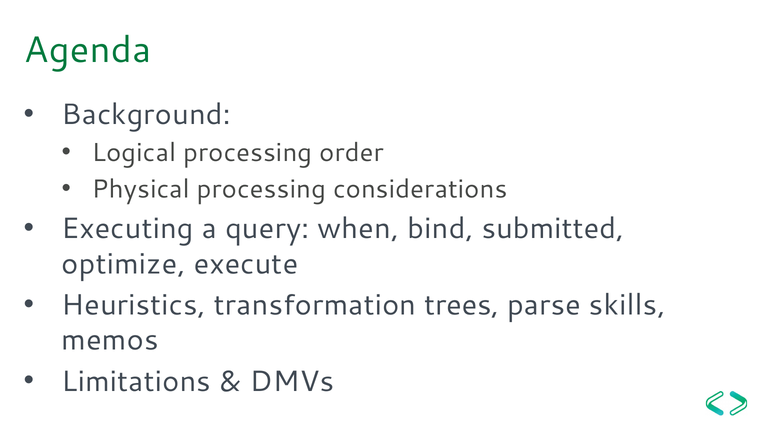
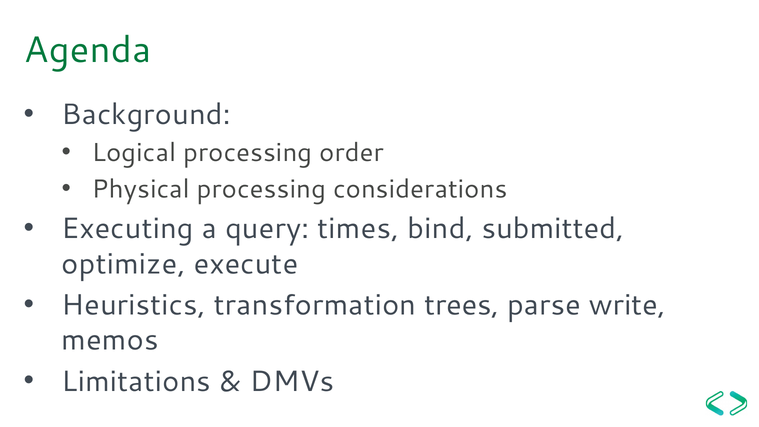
when: when -> times (358, 229)
skills: skills -> write (627, 305)
